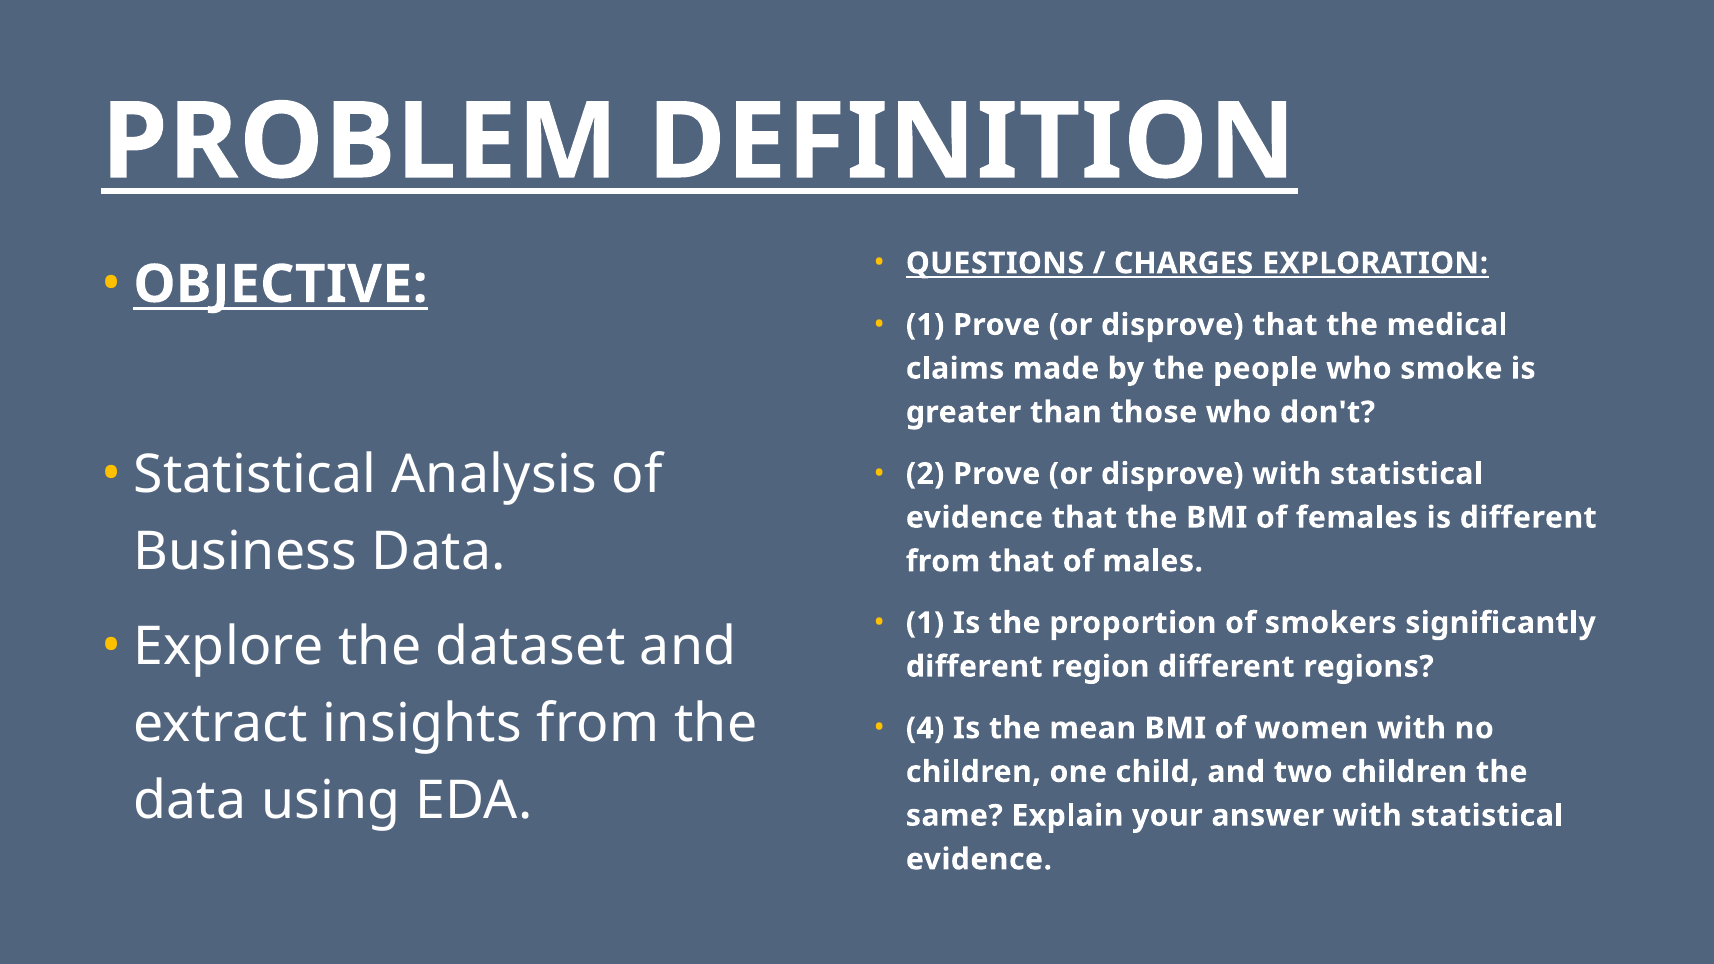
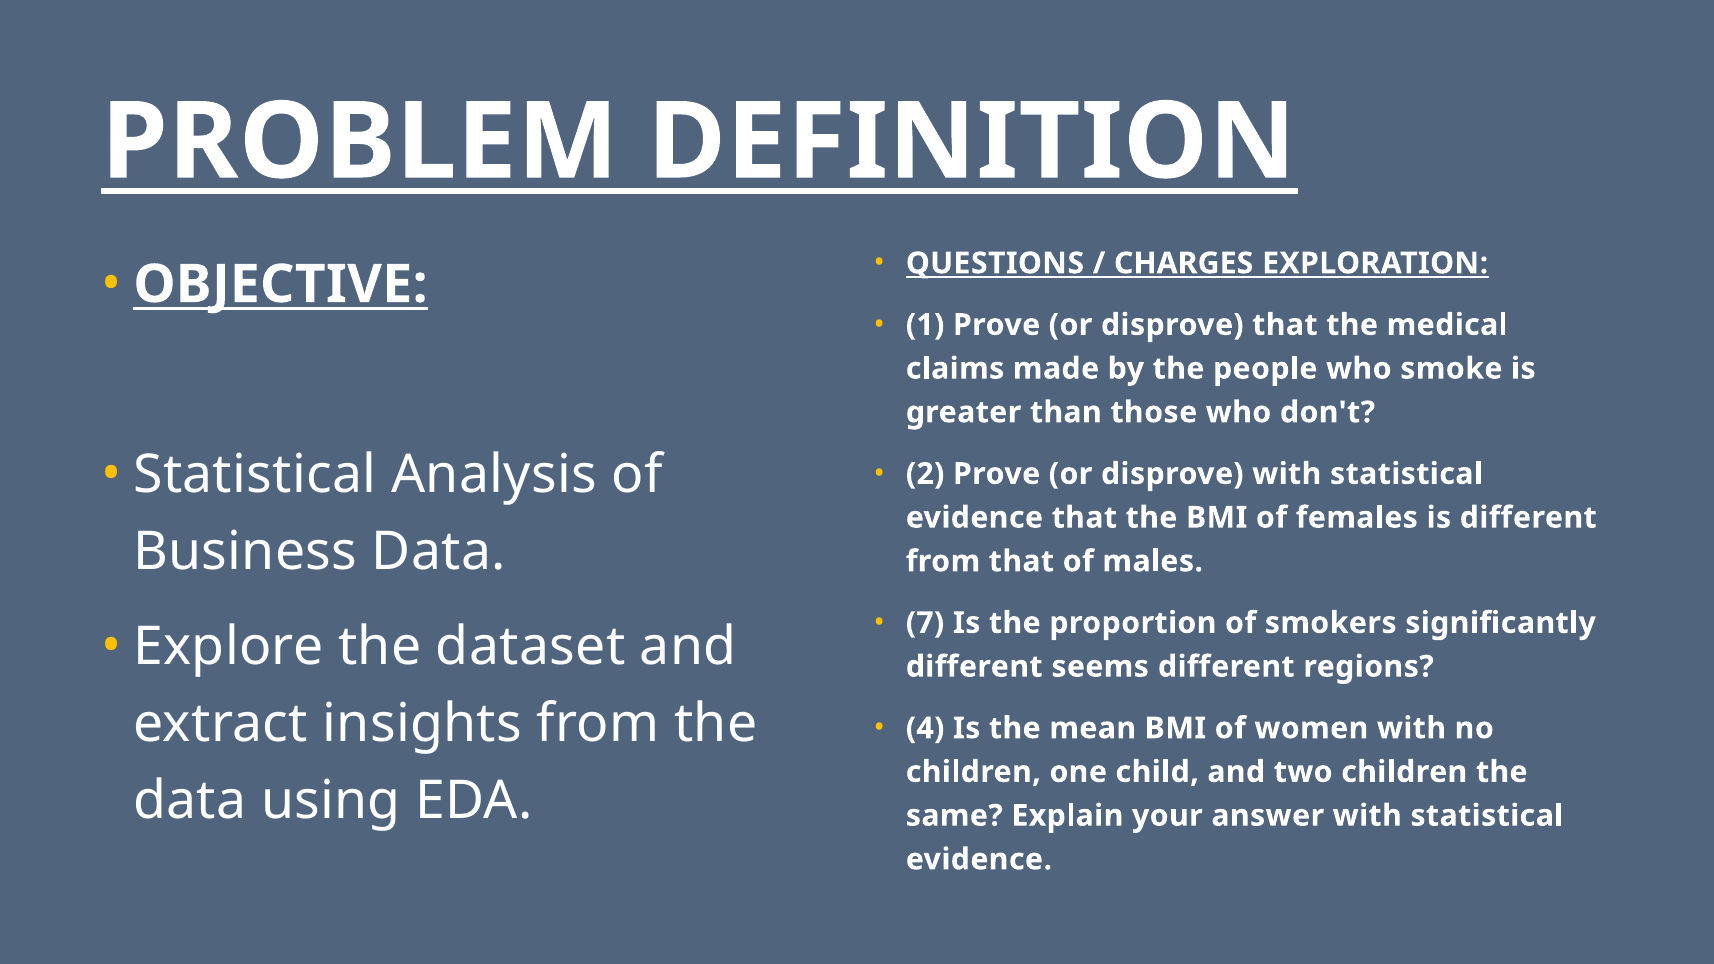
1: 1 -> 7 (925, 623)
region: region -> seems (1100, 667)
